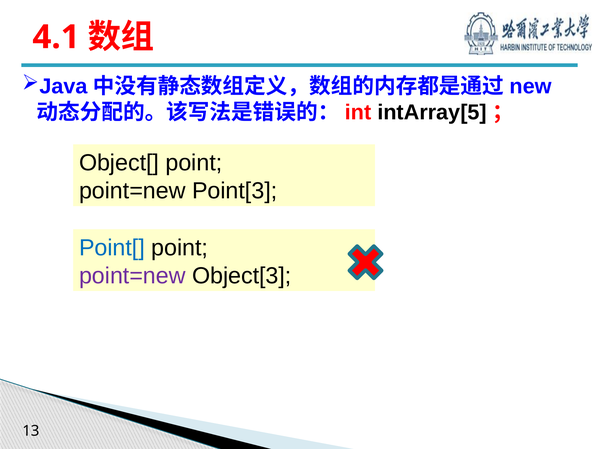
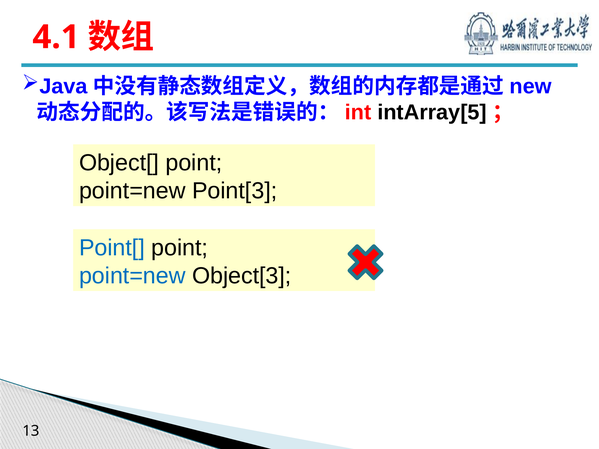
point=new colour: purple -> blue (132, 276)
